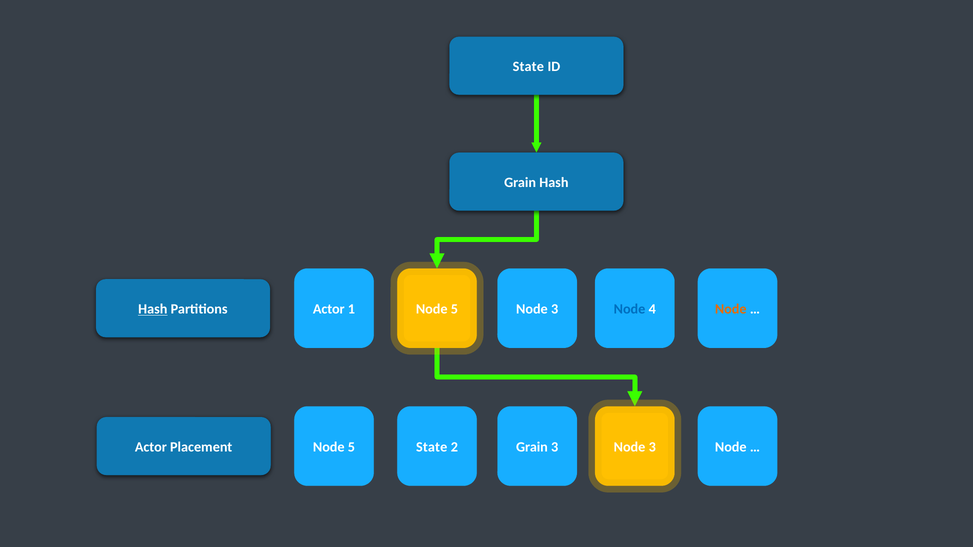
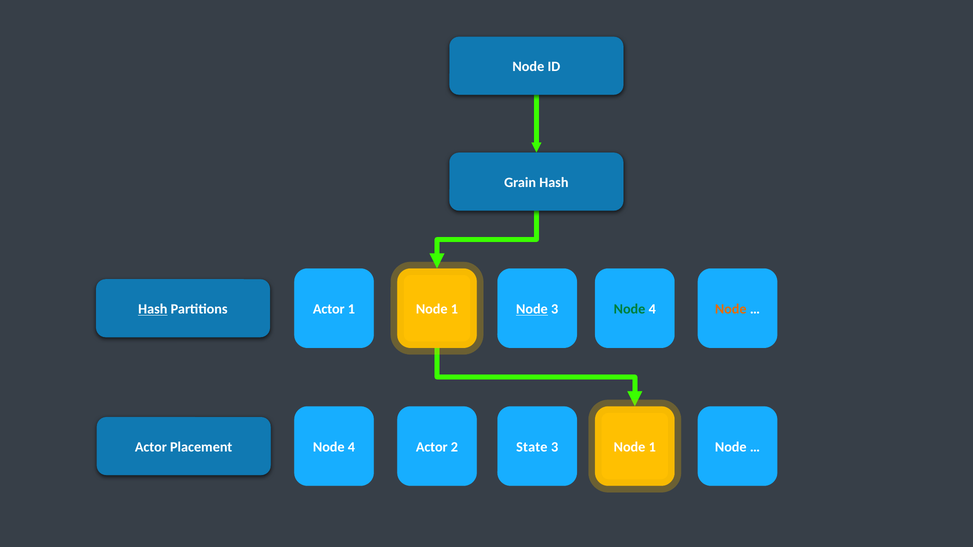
State: State -> Node (528, 67)
5: 5 -> 1 (454, 309)
Node underline: none -> present (532, 309)
Node colour: blue -> green (630, 309)
5: 5 -> 4 (351, 447)
State: State -> Actor (432, 447)
Placement Grain: Grain -> State (532, 447)
3: 3 -> 1 (652, 447)
